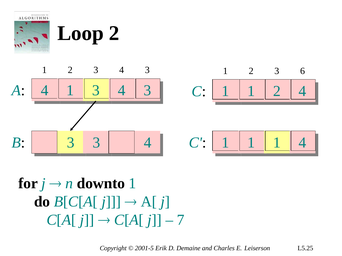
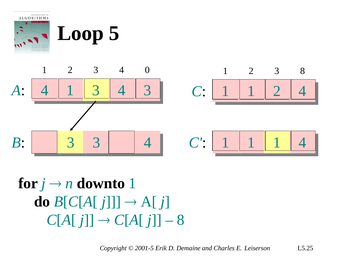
Loop 2: 2 -> 5 (114, 33)
3 4 3: 3 -> 0 (147, 70)
3 6: 6 -> 8 (303, 71)
7: 7 -> 8 (181, 220)
